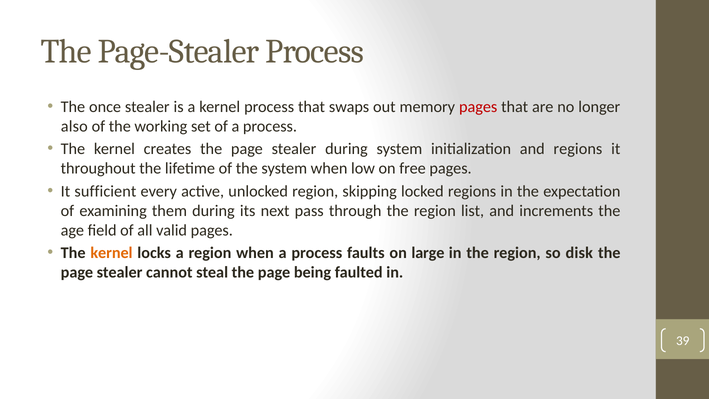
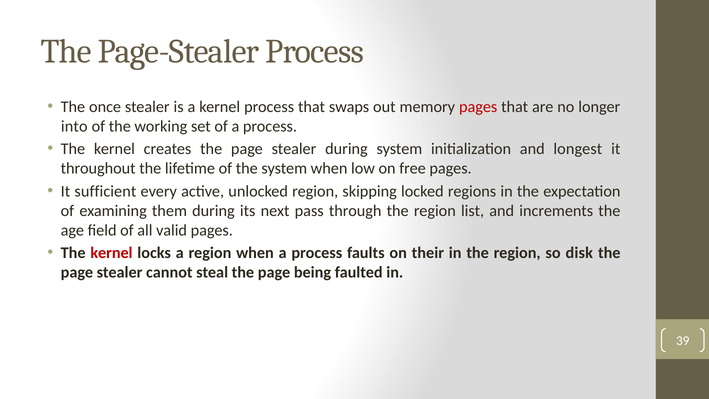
also: also -> into (74, 126)
and regions: regions -> longest (578, 149)
kernel colour: orange -> red (111, 253)
large: large -> their (428, 253)
